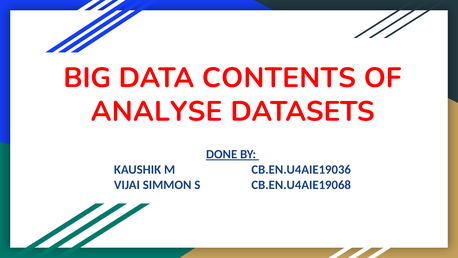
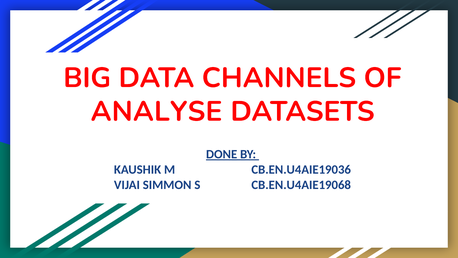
CONTENTS: CONTENTS -> CHANNELS (279, 78)
